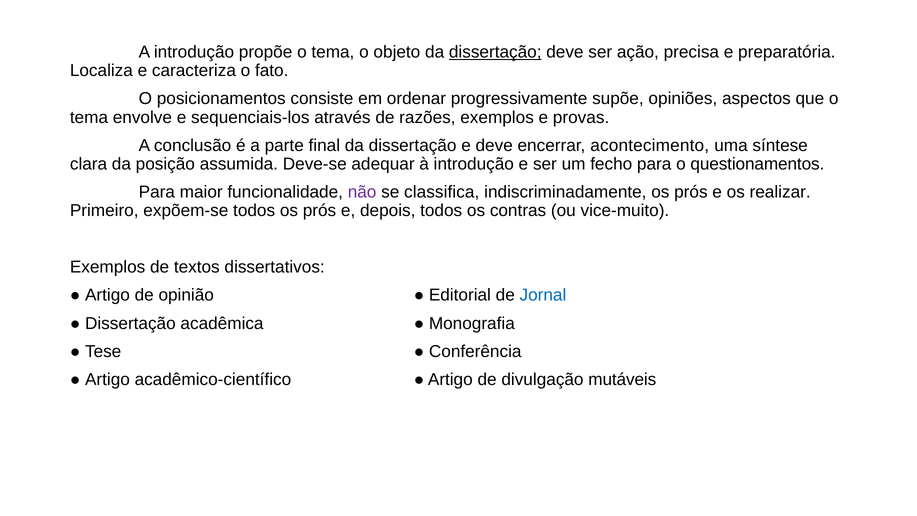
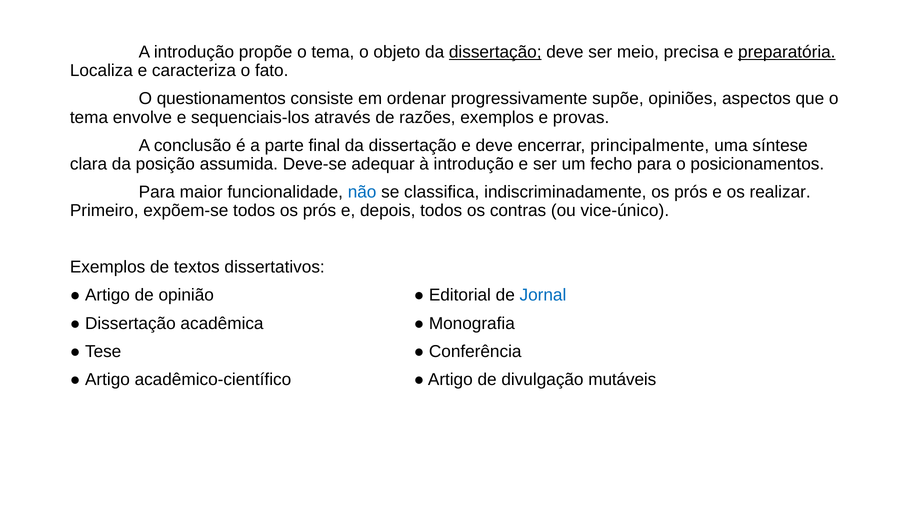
ação: ação -> meio (638, 52)
preparatória underline: none -> present (787, 52)
posicionamentos: posicionamentos -> questionamentos (221, 99)
acontecimento: acontecimento -> principalmente (650, 145)
questionamentos: questionamentos -> posicionamentos (757, 164)
não colour: purple -> blue (362, 192)
vice-muito: vice-muito -> vice-único (625, 211)
